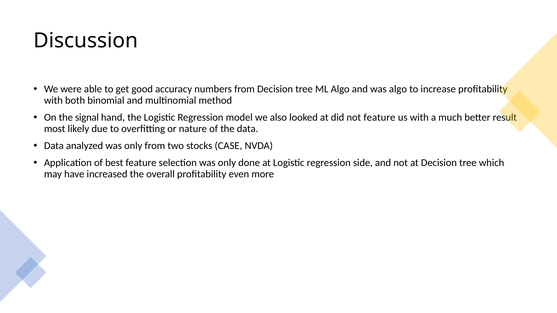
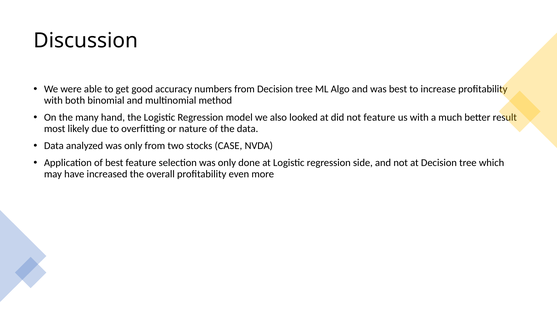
was algo: algo -> best (398, 89)
signal: signal -> many (87, 118)
